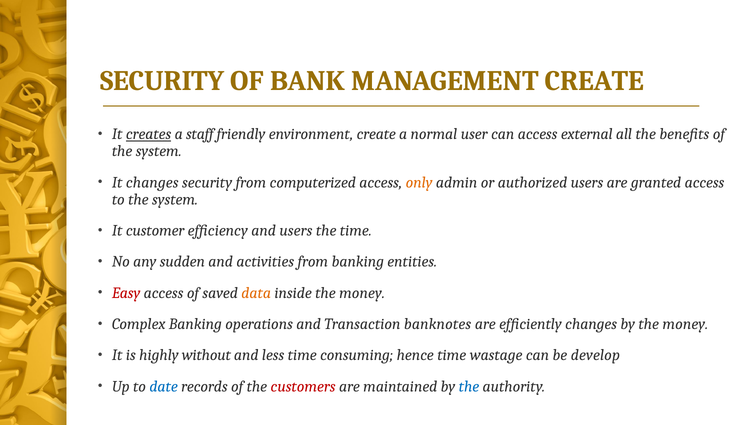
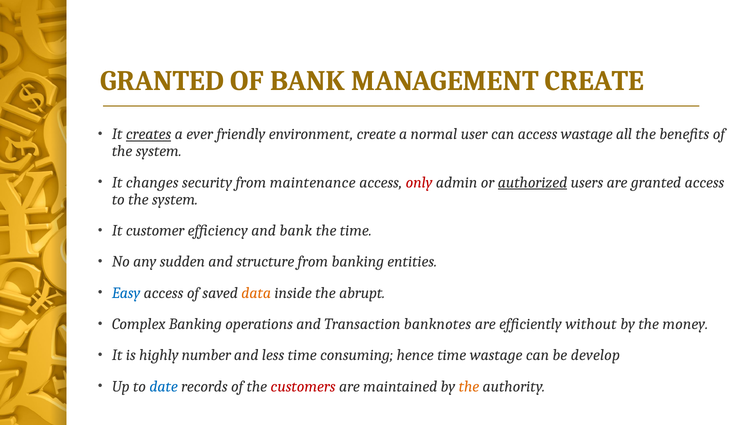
SECURITY: SECURITY -> GRANTED (162, 81)
staff: staff -> ever (200, 134)
access external: external -> wastage (587, 134)
computerized: computerized -> maintenance (313, 183)
only colour: orange -> red (419, 183)
authorized underline: none -> present (533, 183)
and users: users -> bank (296, 231)
activities: activities -> structure (265, 262)
Easy colour: red -> blue (126, 293)
inside the money: money -> abrupt (362, 293)
efficiently changes: changes -> without (591, 324)
without: without -> number (206, 356)
the colour: blue -> orange (469, 387)
